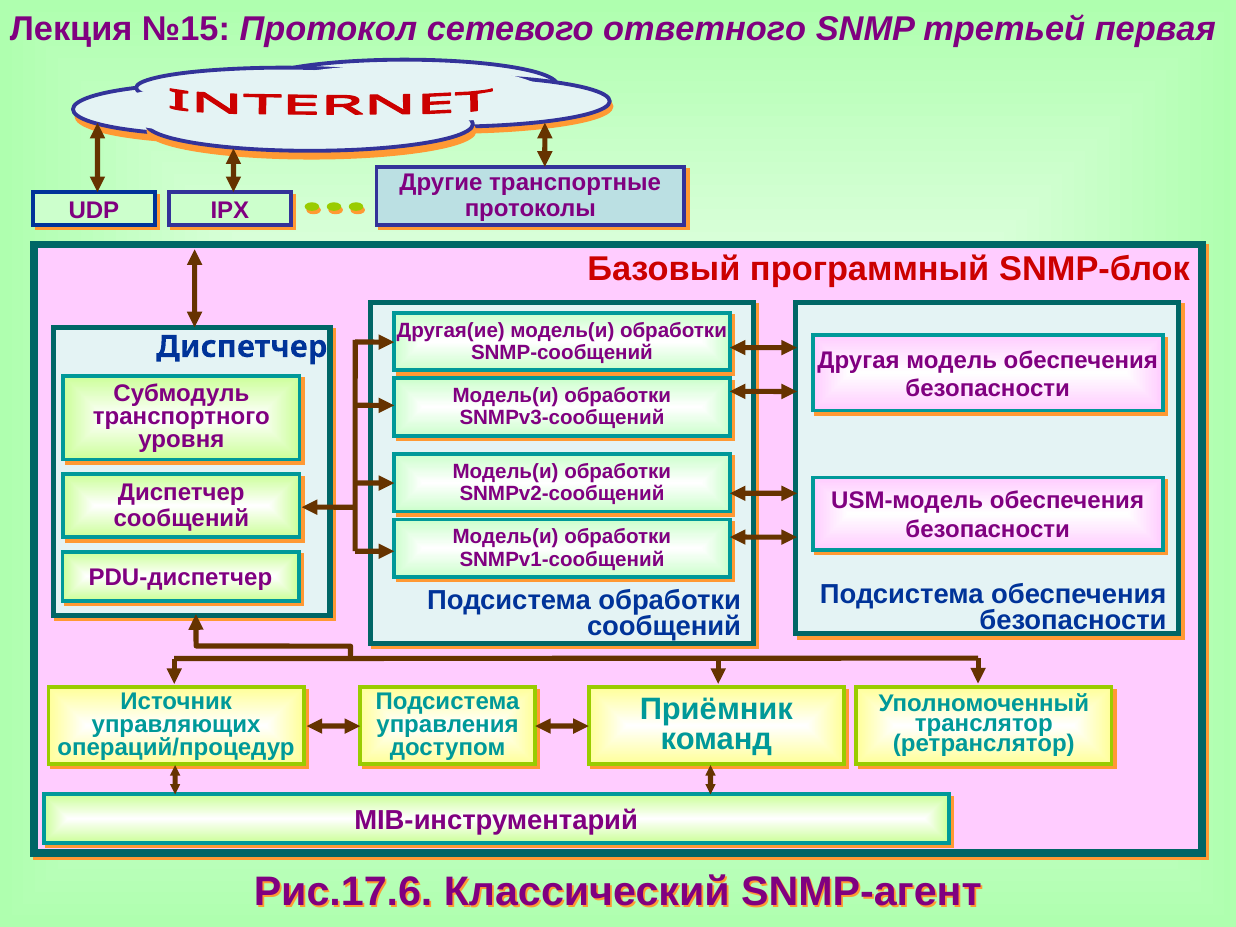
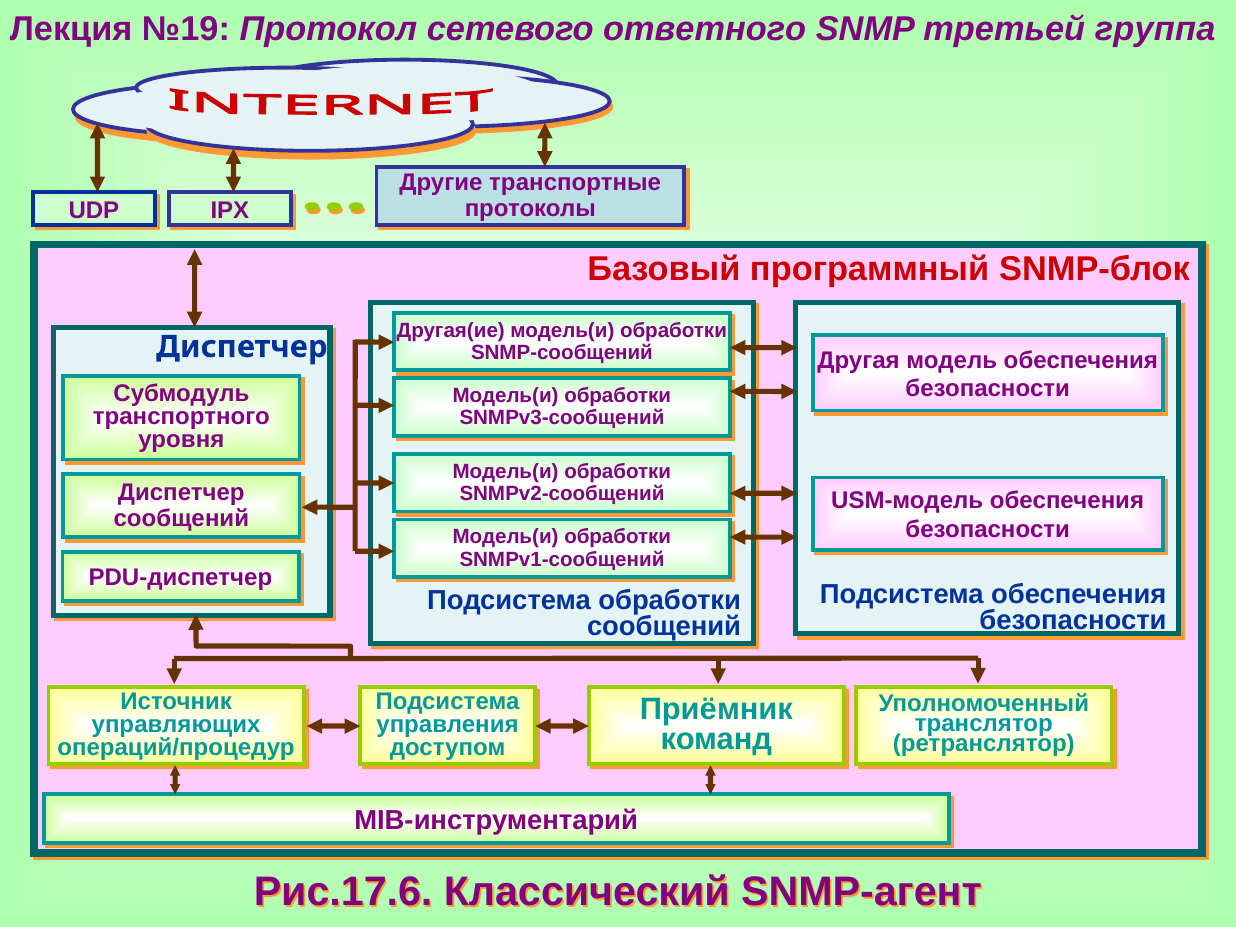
№15: №15 -> №19 (186, 29)
первая: первая -> группа (1155, 29)
